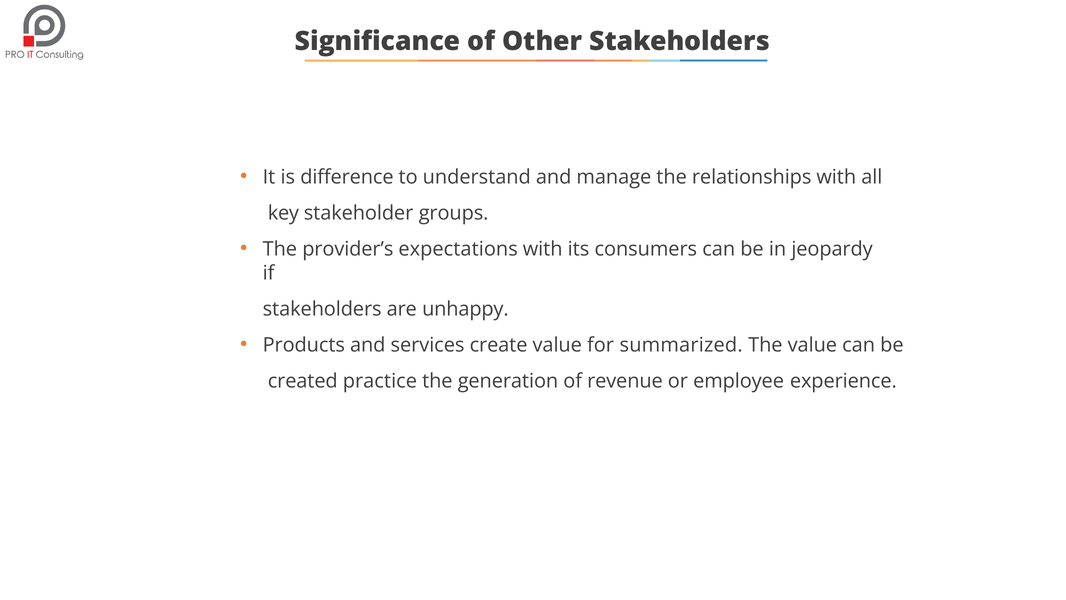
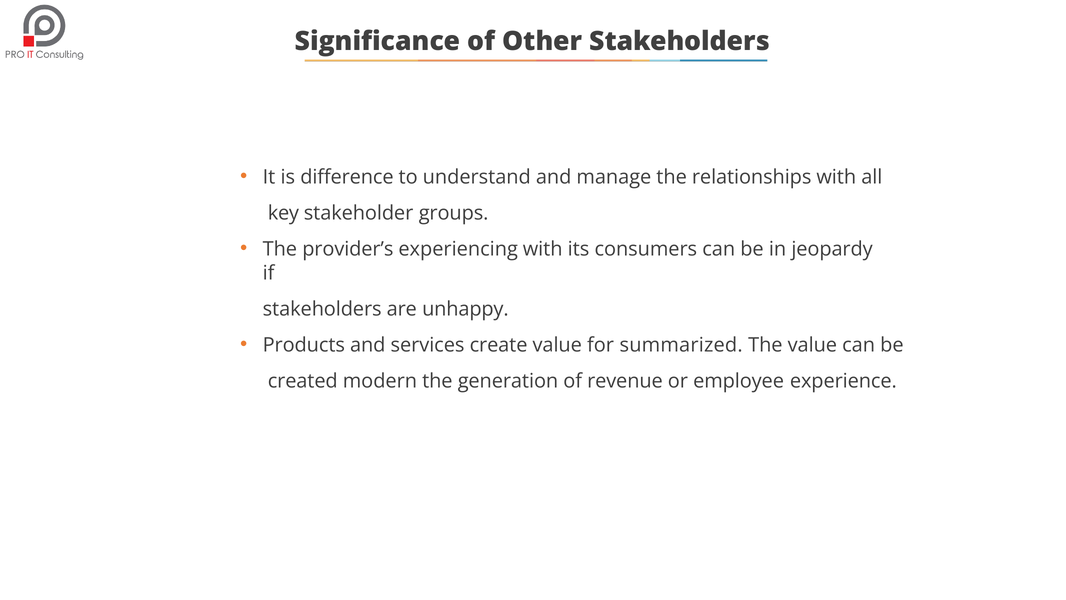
expectations: expectations -> experiencing (458, 249)
practice: practice -> modern (380, 381)
